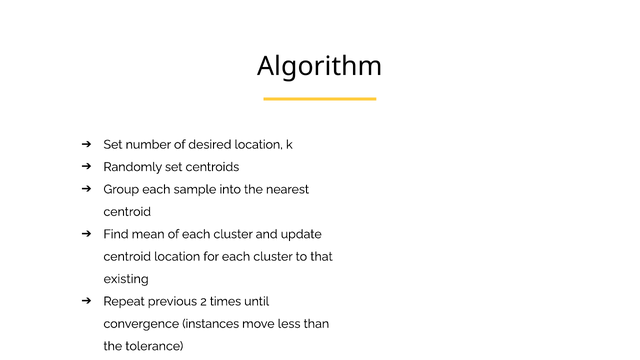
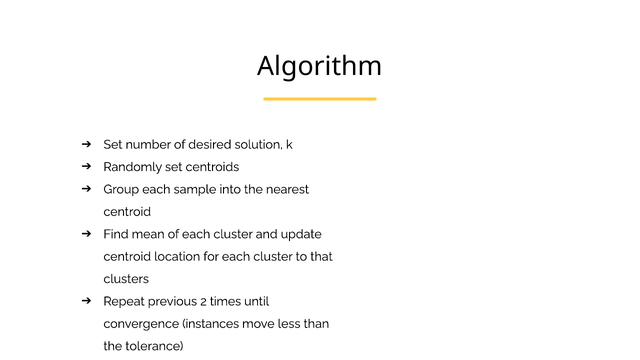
desired location: location -> solution (259, 145)
existing: existing -> clusters (126, 279)
